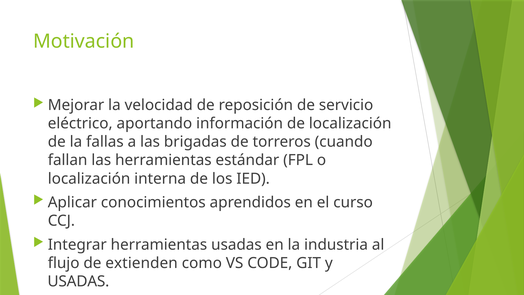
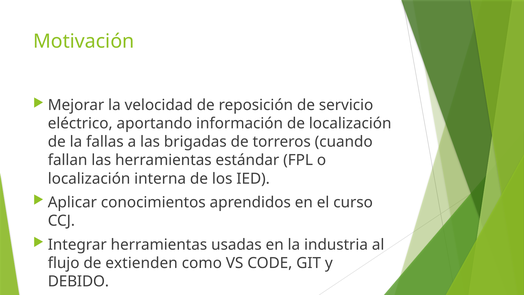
USADAS: USADAS -> DEBIDO (78, 281)
